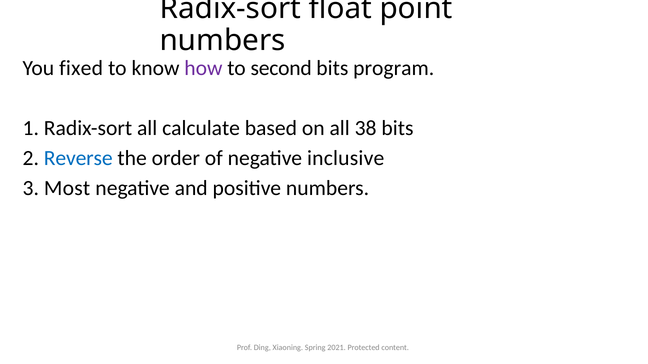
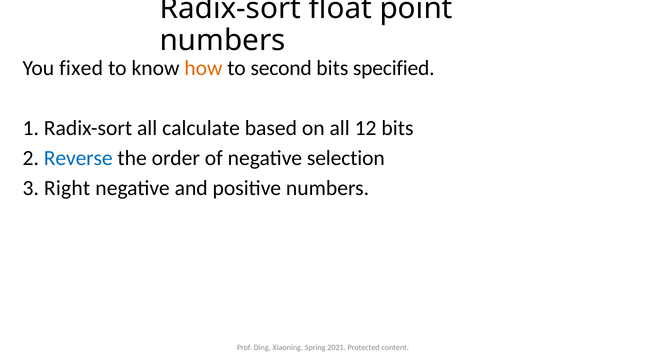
how colour: purple -> orange (203, 68)
program: program -> specified (394, 68)
38: 38 -> 12 (366, 128)
inclusive: inclusive -> selection (346, 158)
Most: Most -> Right (67, 189)
